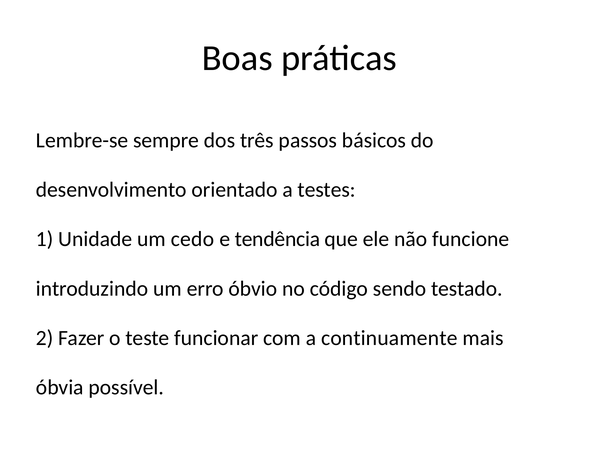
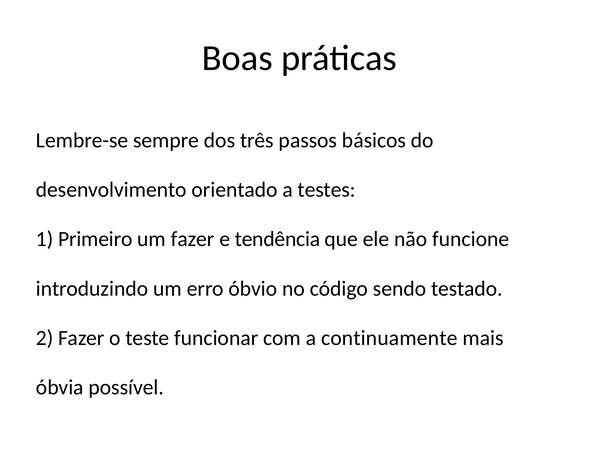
Unidade: Unidade -> Primeiro (95, 239)
um cedo: cedo -> fazer (193, 239)
